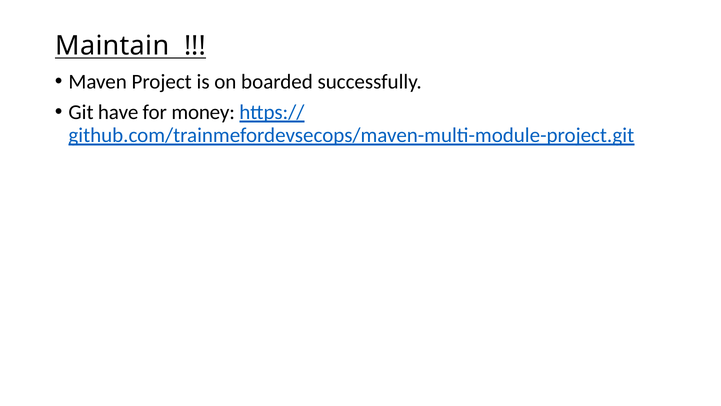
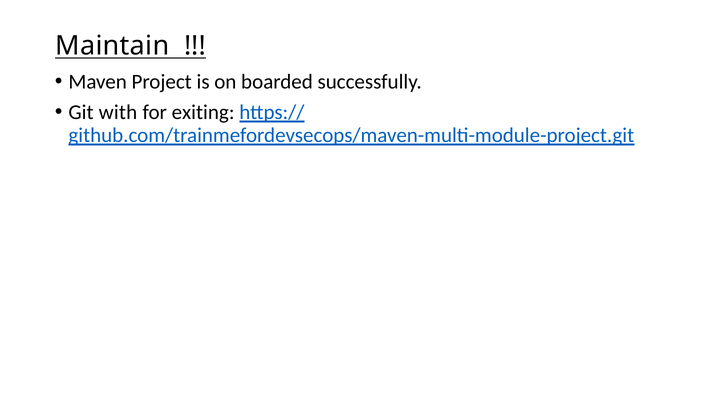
have: have -> with (118, 112)
money: money -> exiting (203, 112)
